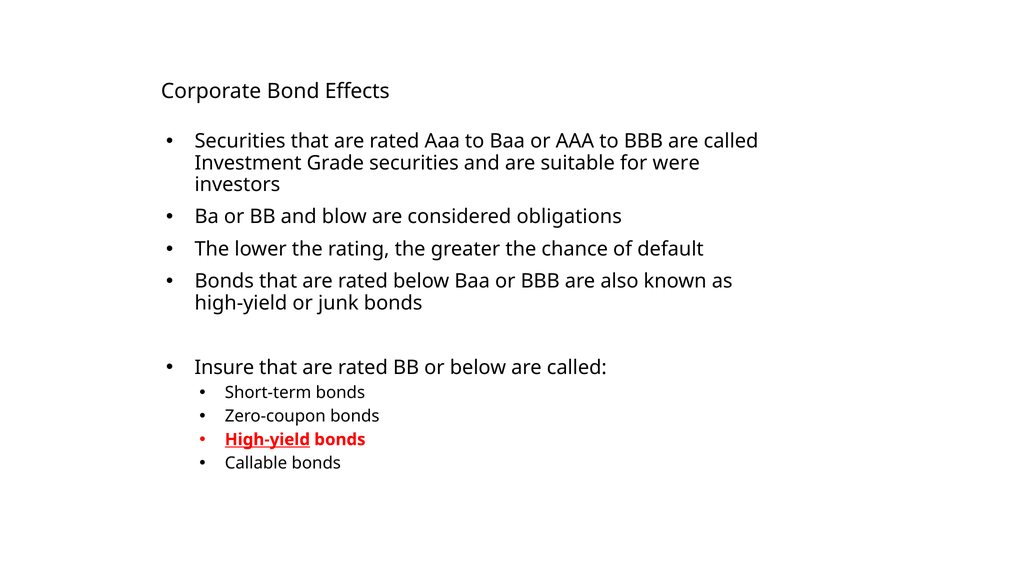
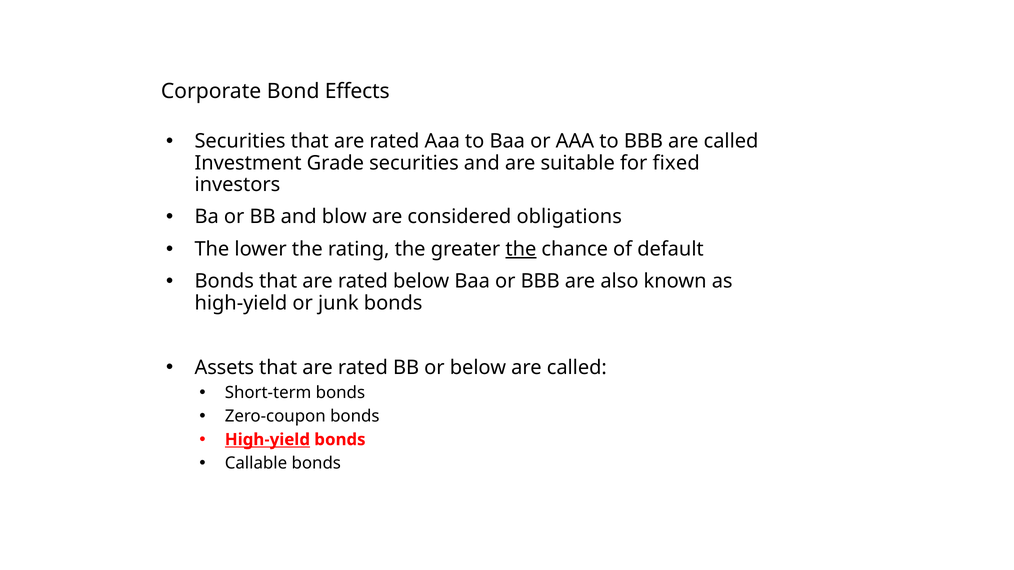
were: were -> fixed (676, 163)
the underline: none -> present (521, 249)
Insure: Insure -> Assets (224, 368)
